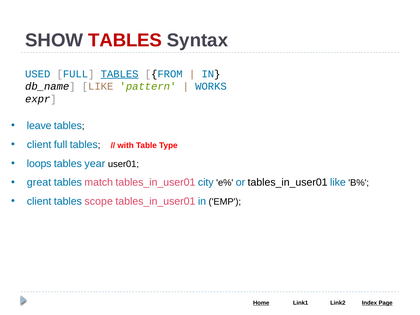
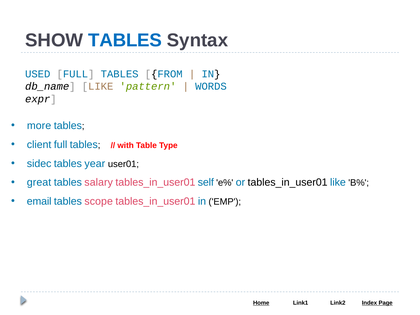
TABLES colour: red -> blue (125, 40)
TABLES underline: present -> none (120, 74)
WORKS: WORKS -> WORDS (211, 87)
leave: leave -> more (39, 126)
loops: loops -> sidec (39, 164)
match: match -> salary (99, 182)
city: city -> self (206, 182)
client: client -> email (39, 201)
